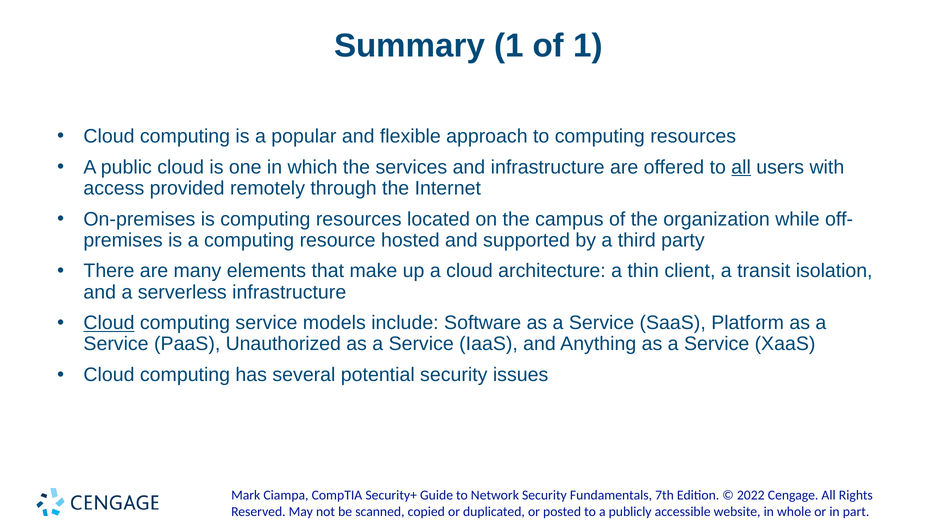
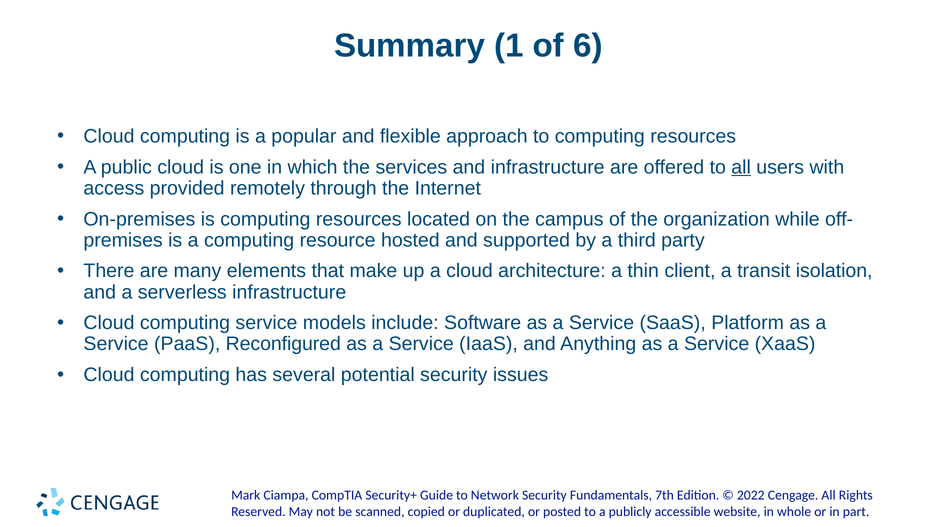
of 1: 1 -> 6 (588, 46)
Cloud underline: present -> none (109, 323)
Unauthorized: Unauthorized -> Reconfigured (283, 344)
